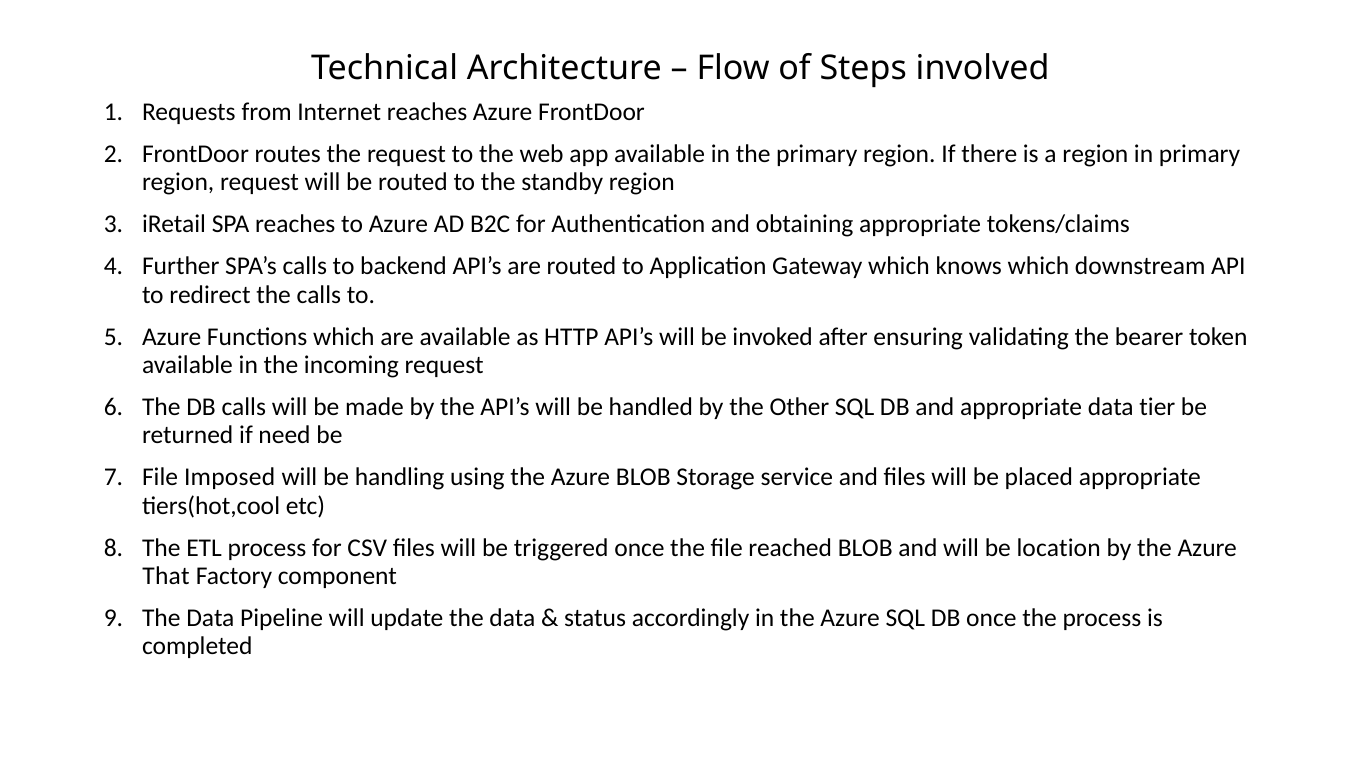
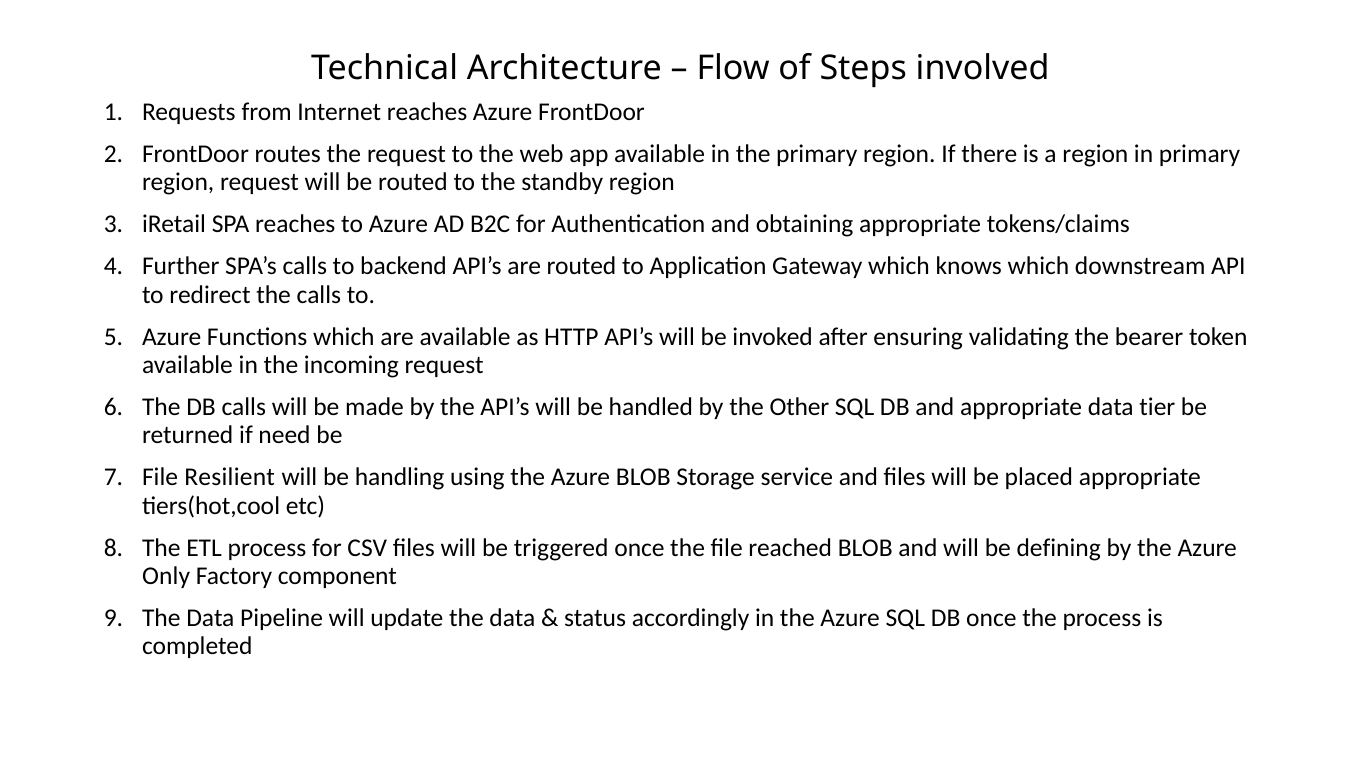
Imposed: Imposed -> Resilient (230, 477)
location: location -> defining (1059, 548)
That: That -> Only (166, 576)
